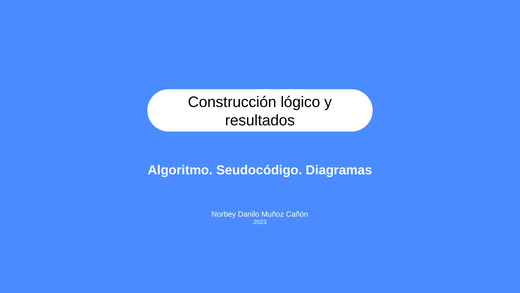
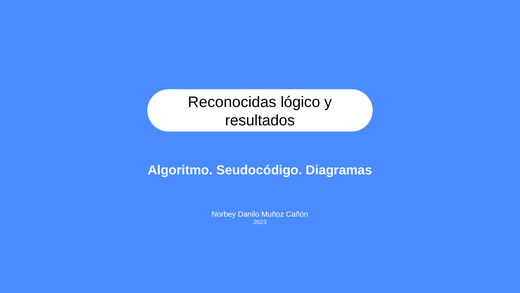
Construcción: Construcción -> Reconocidas (232, 102)
